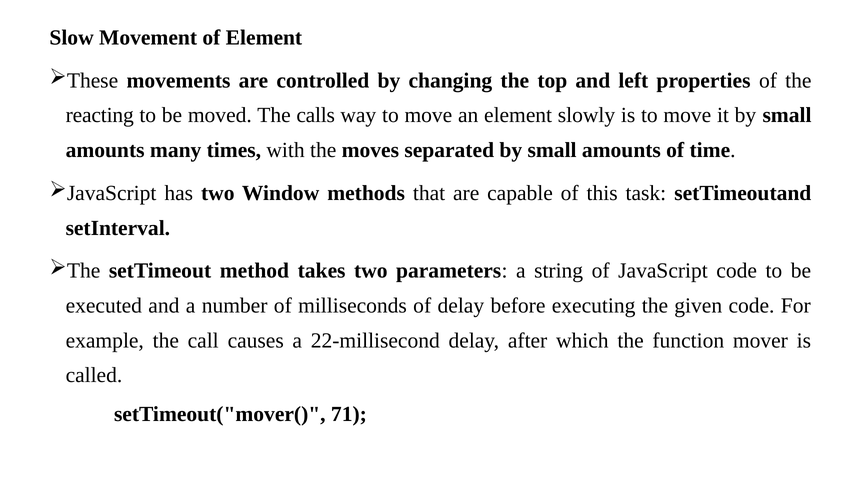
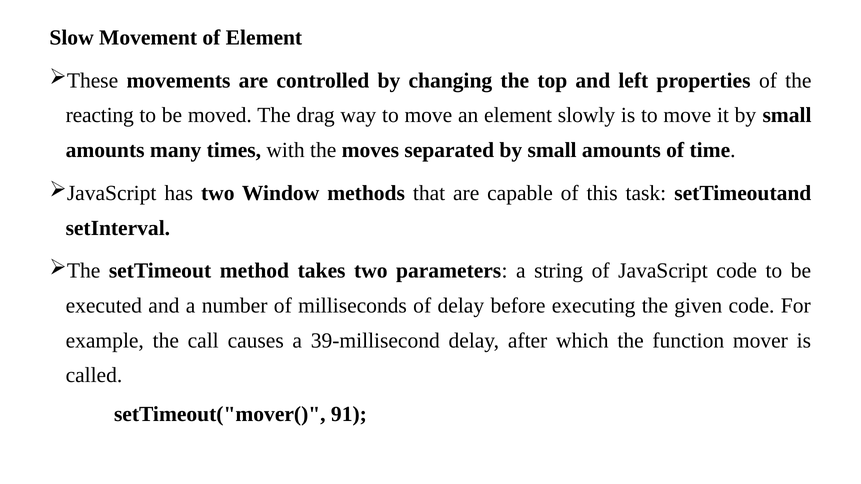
calls: calls -> drag (316, 115)
22-millisecond: 22-millisecond -> 39-millisecond (375, 341)
71: 71 -> 91 (349, 414)
